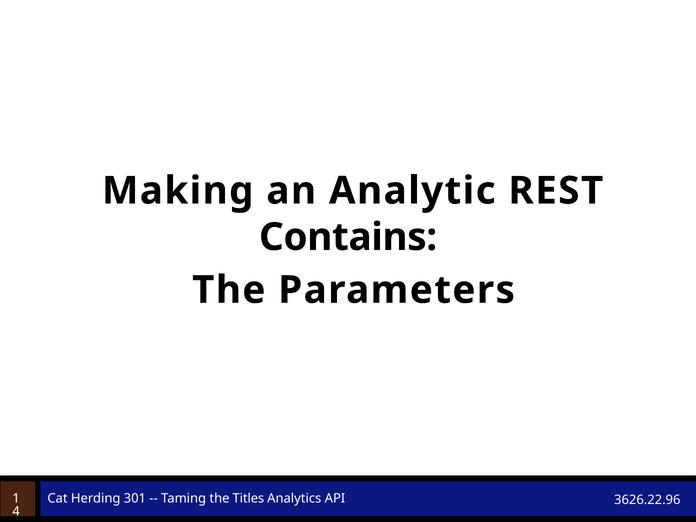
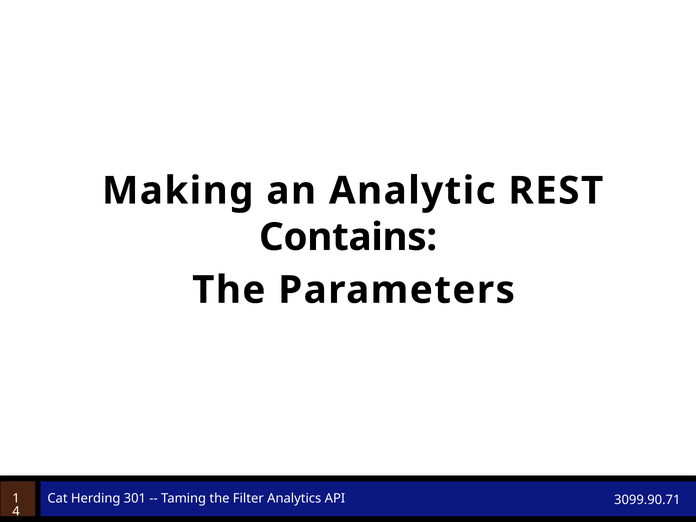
Titles: Titles -> Filter (248, 499)
3626.22.96: 3626.22.96 -> 3099.90.71 (647, 500)
